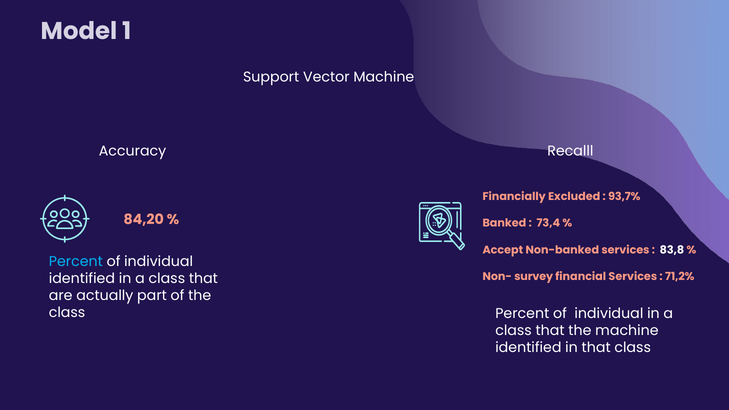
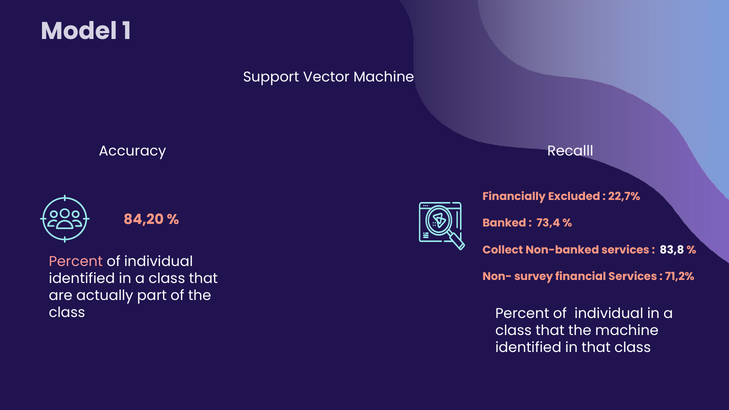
93,7%: 93,7% -> 22,7% (624, 197)
Accept: Accept -> Collect (503, 250)
Percent colour: light blue -> pink (76, 262)
